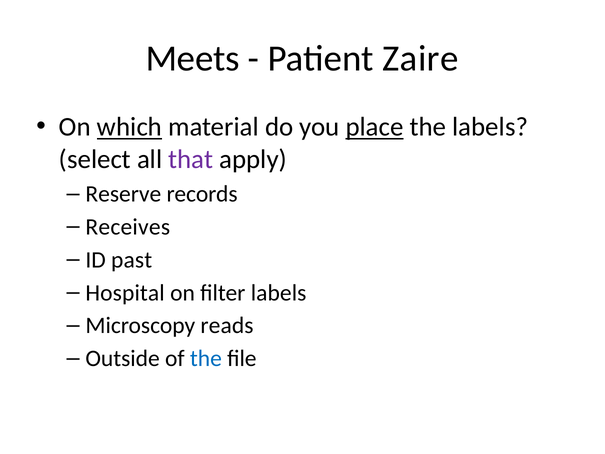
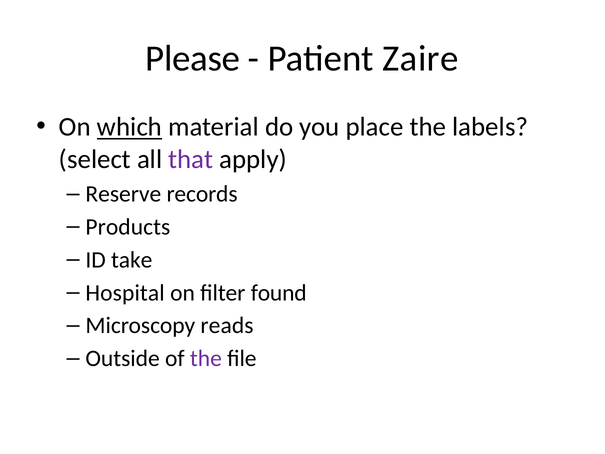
Meets: Meets -> Please (193, 59)
place underline: present -> none (375, 127)
Receives: Receives -> Products (128, 227)
past: past -> take (132, 260)
filter labels: labels -> found (279, 293)
the colour: blue -> purple (206, 358)
